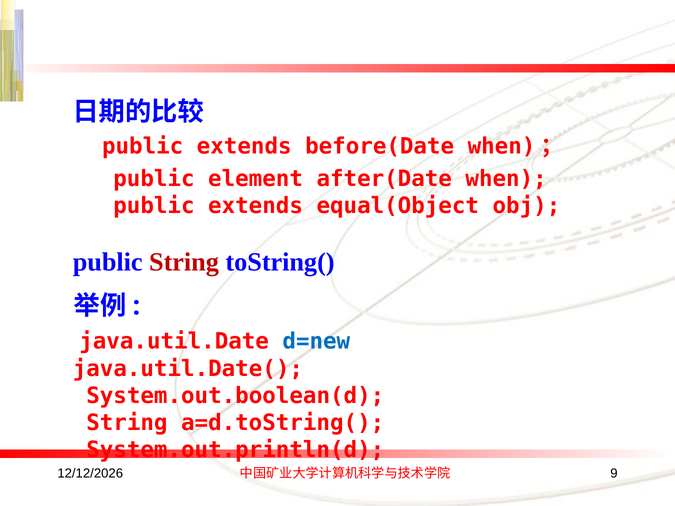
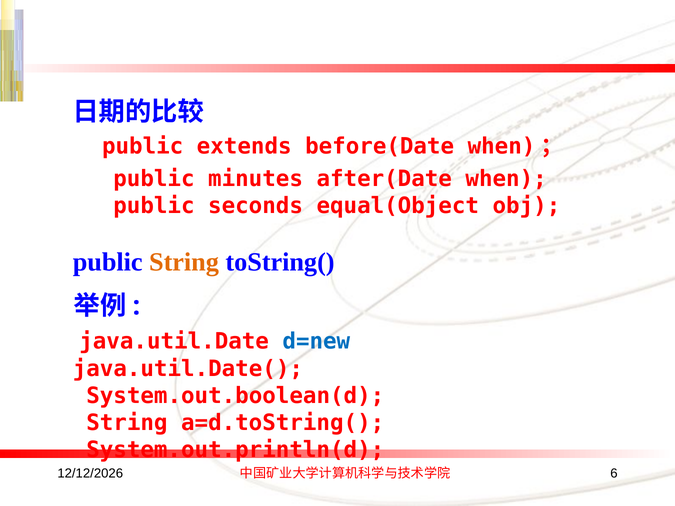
element: element -> minutes (256, 179)
extends: extends -> seconds (256, 206)
String colour: red -> orange (184, 262)
9: 9 -> 6 (614, 473)
